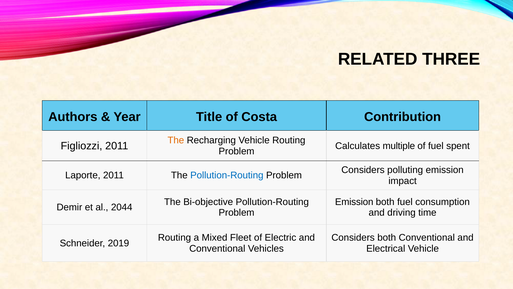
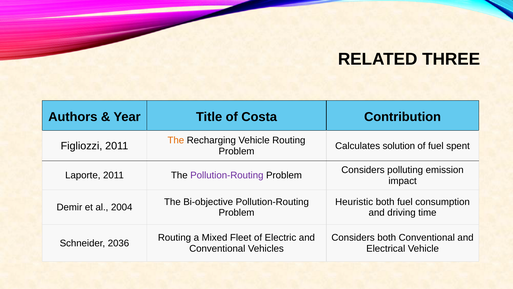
multiple: multiple -> solution (399, 146)
Pollution-Routing colour: blue -> purple (227, 175)
Emission: Emission -> Heuristic (354, 202)
2044: 2044 -> 2004 (122, 207)
2019: 2019 -> 2036 (118, 243)
